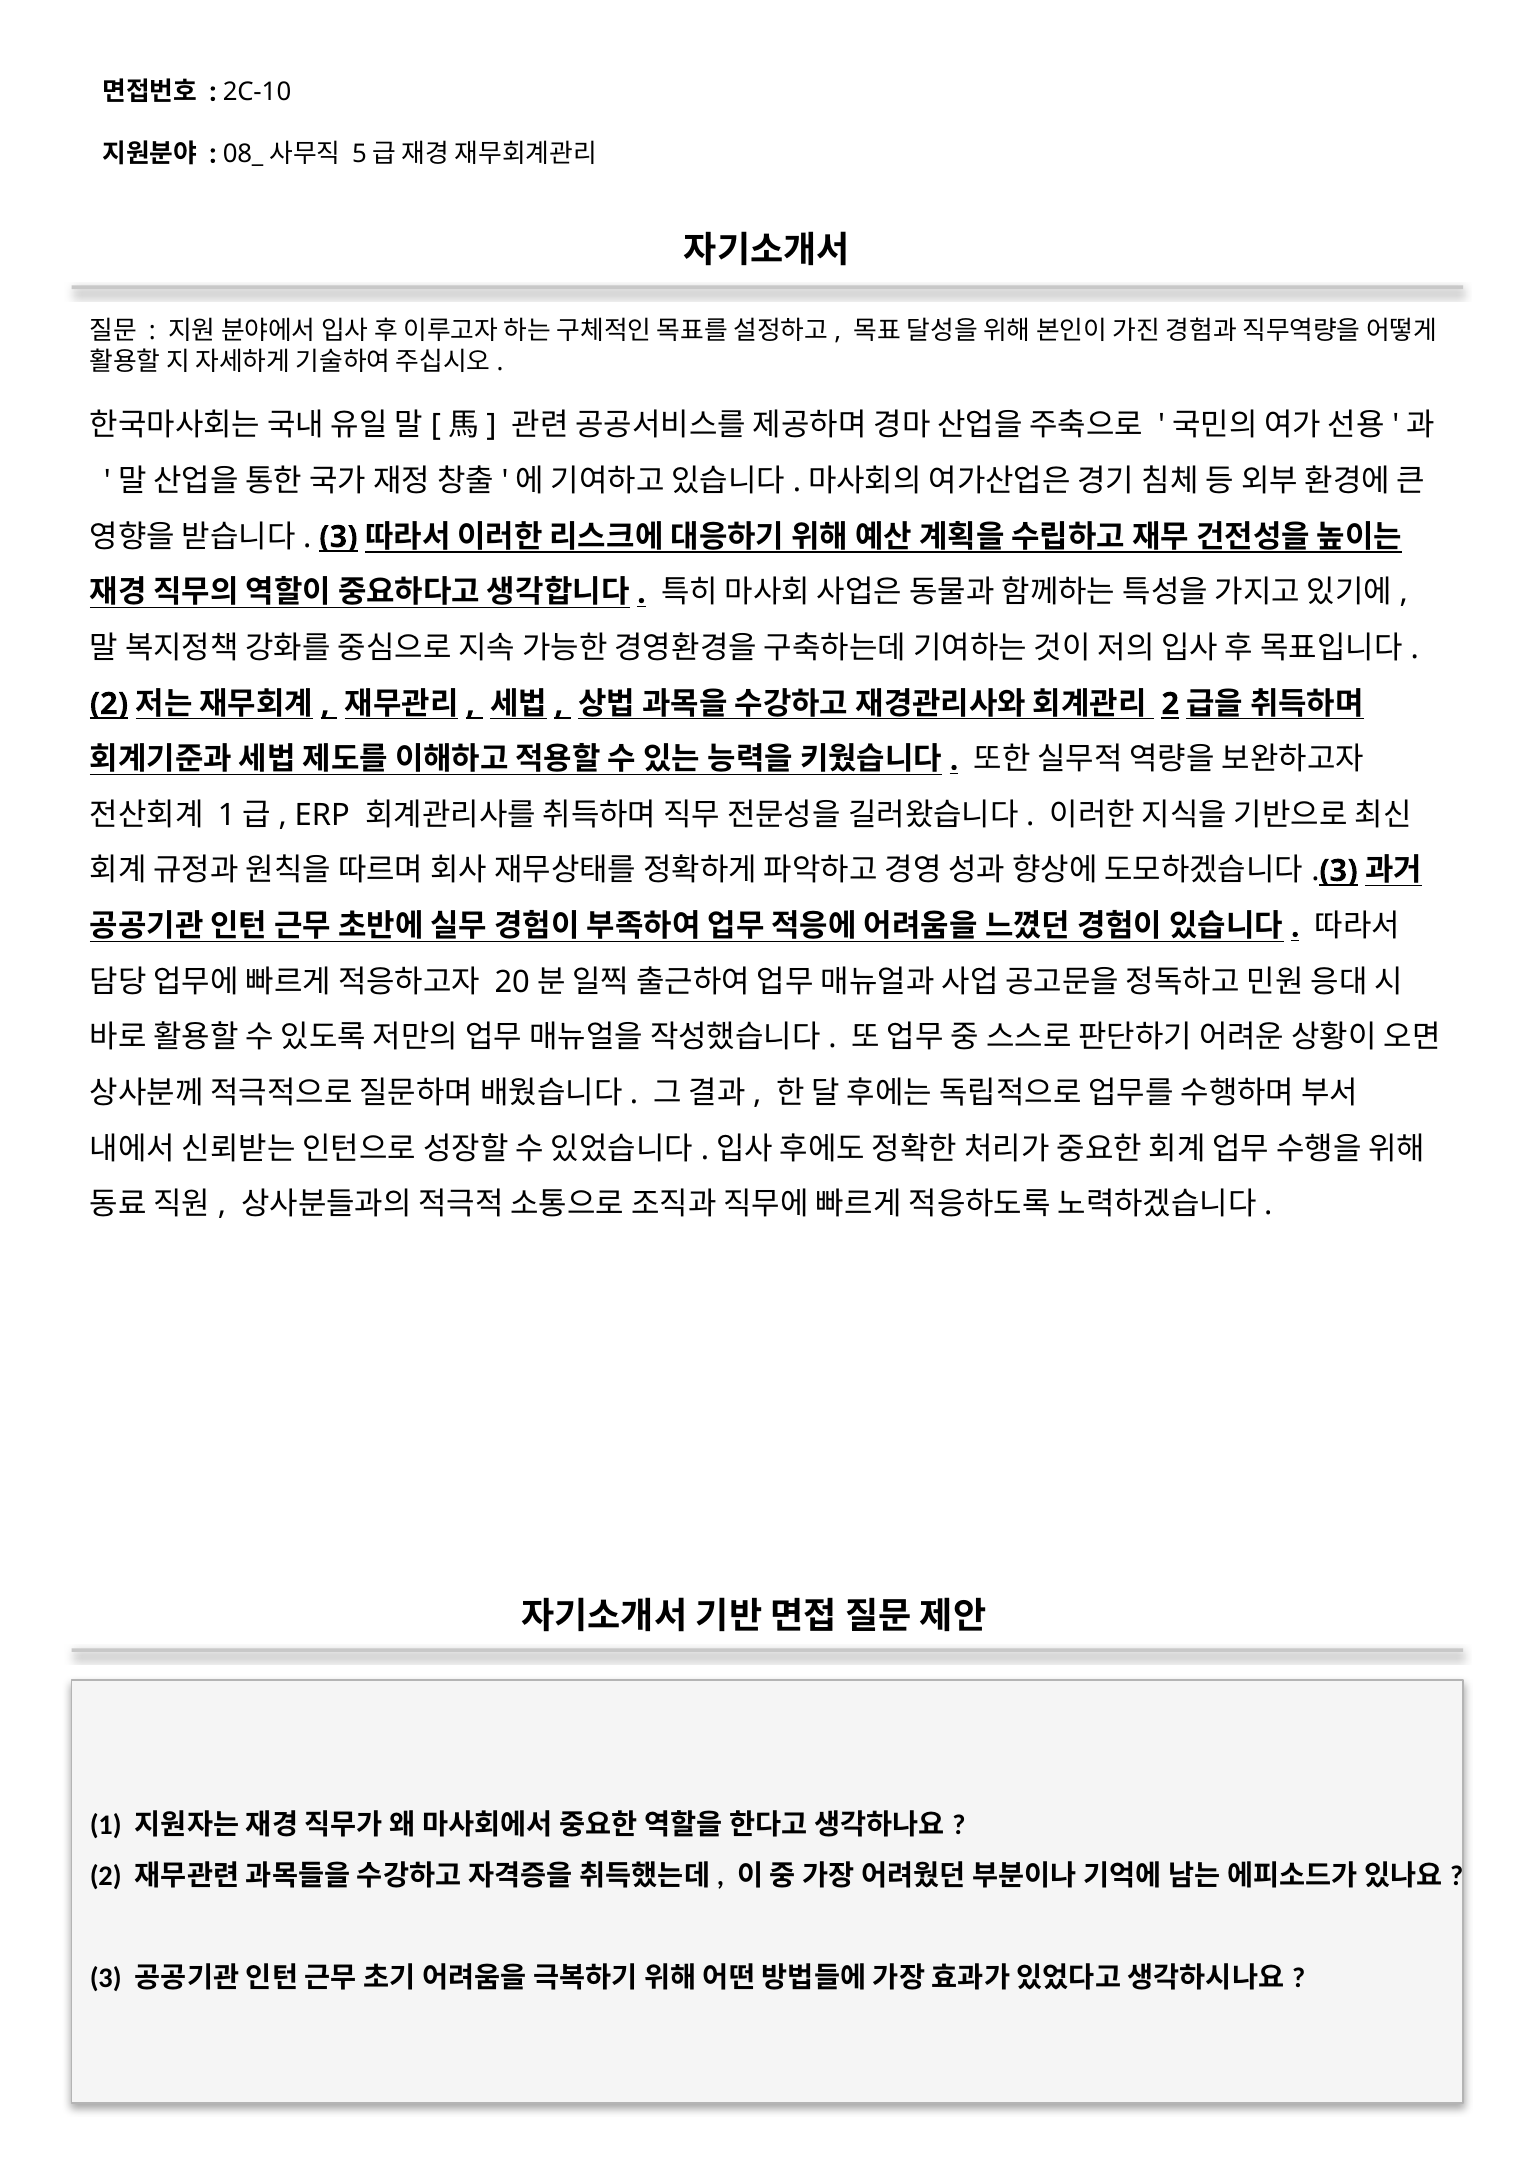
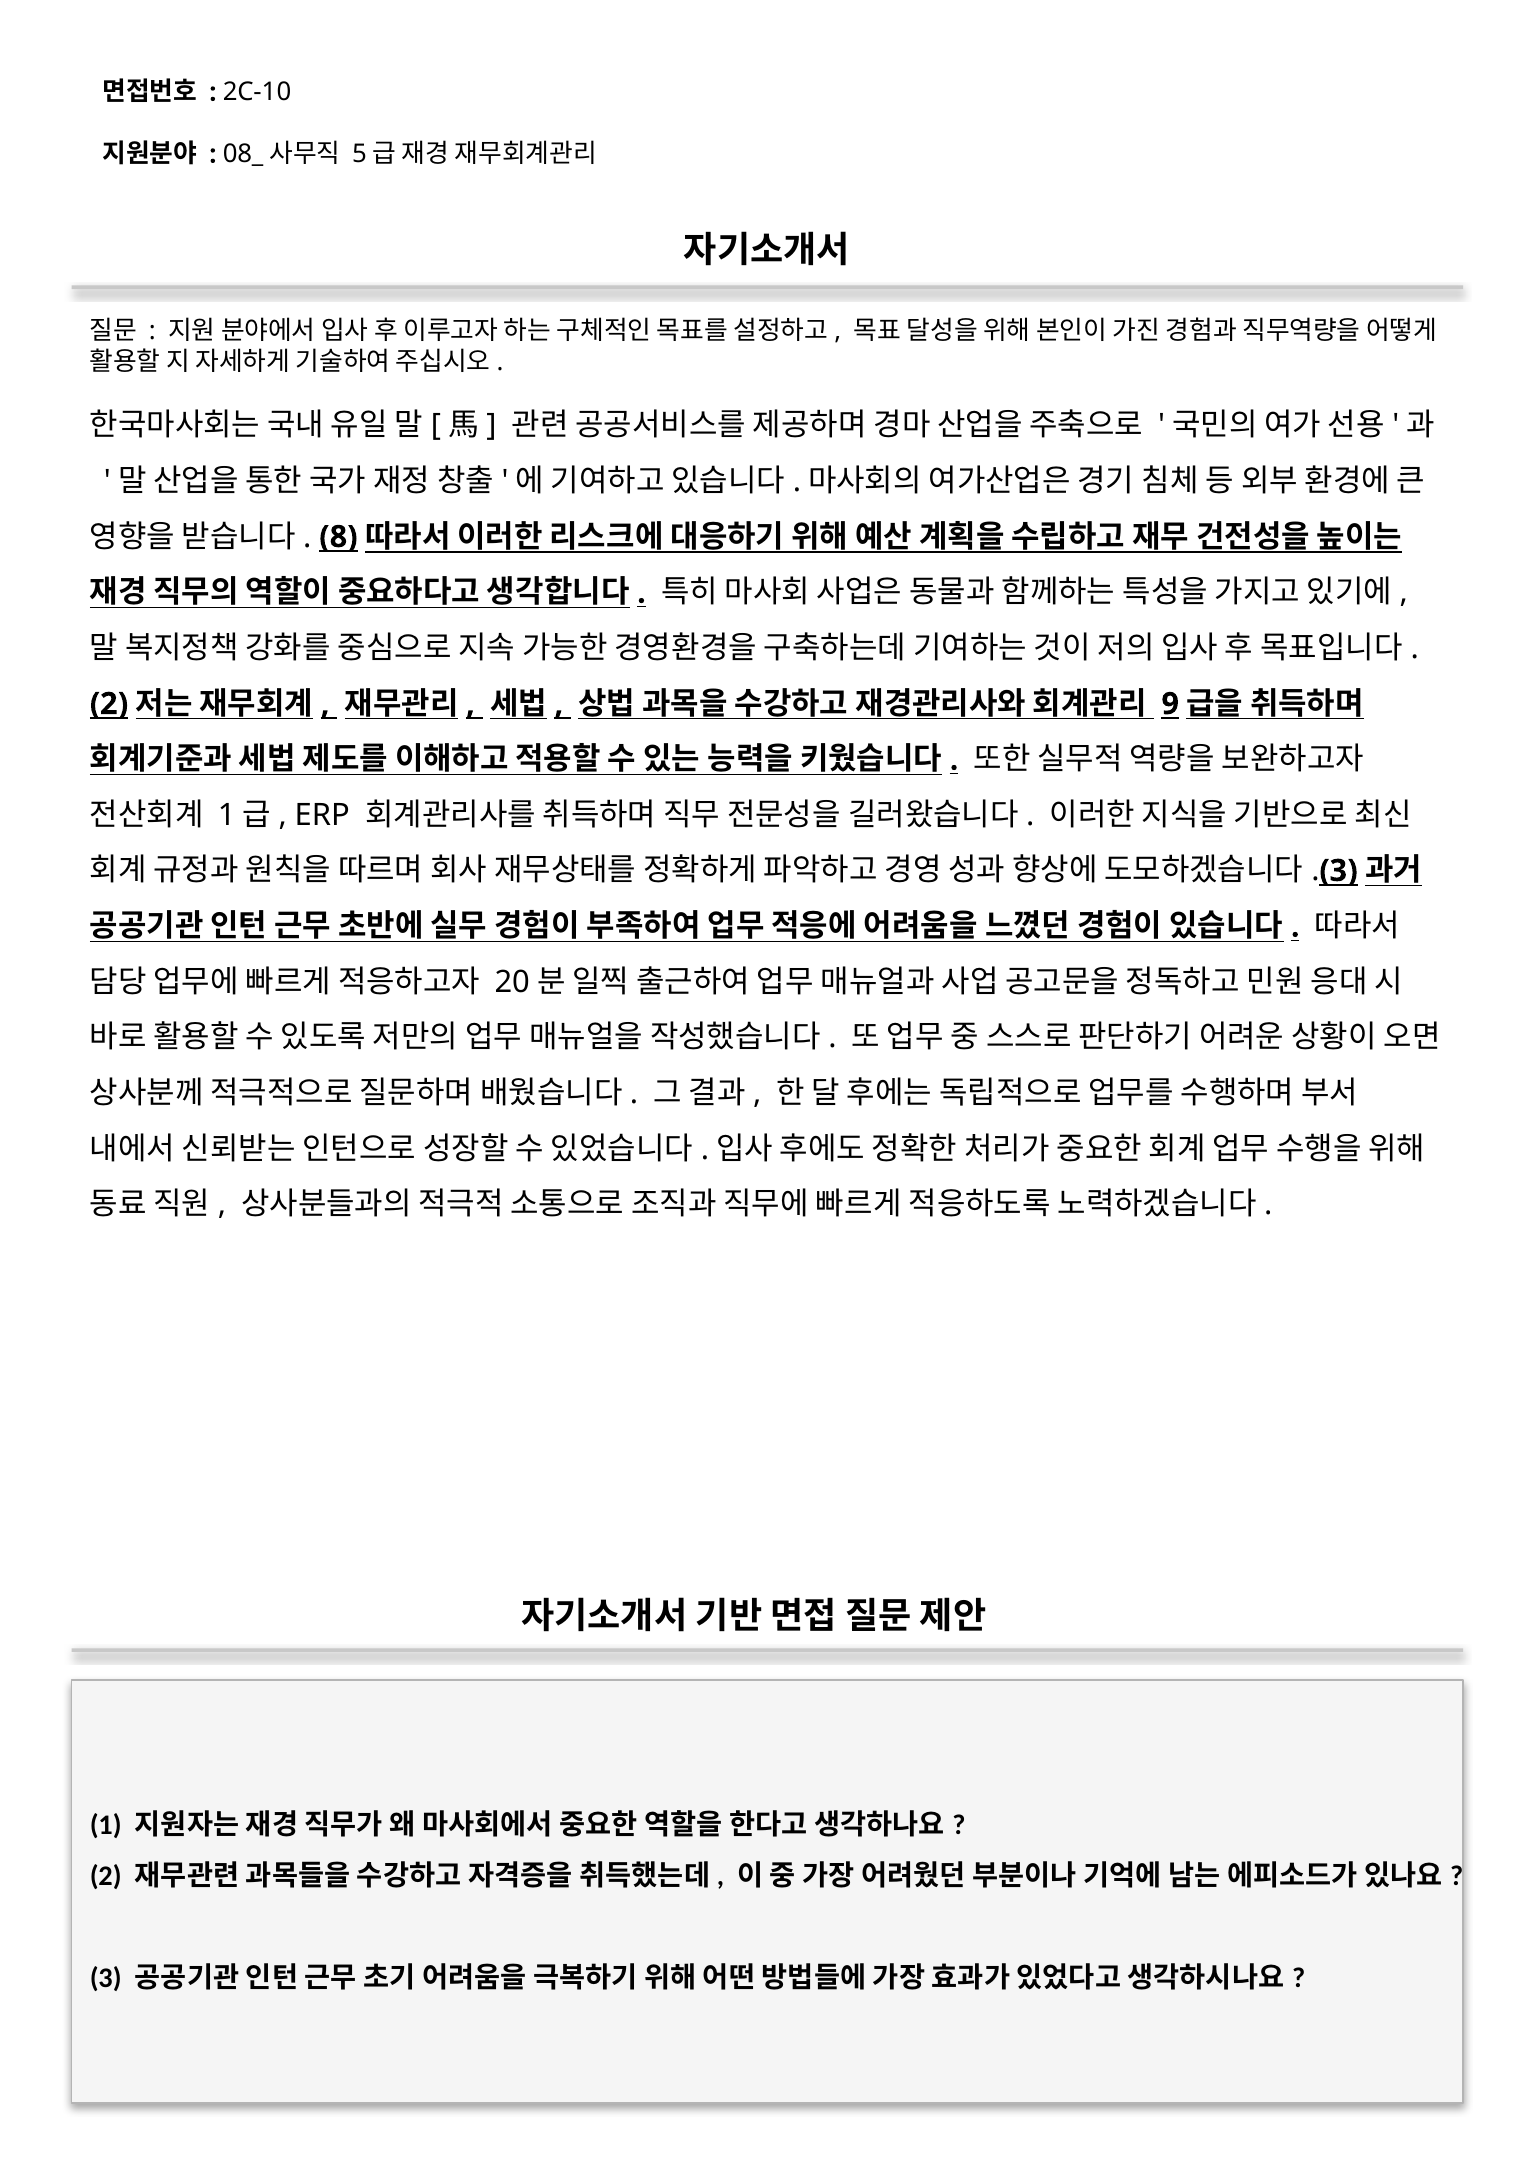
3: 3 -> 8 (338, 537)
2: 2 -> 9 (1170, 704)
